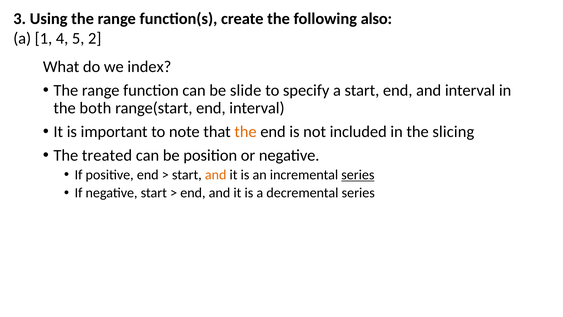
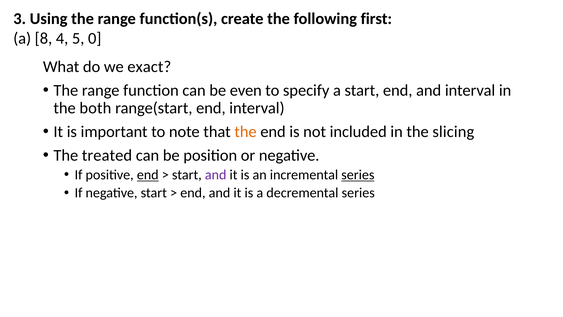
also: also -> first (376, 19)
1: 1 -> 8 (43, 38)
2: 2 -> 0 (95, 38)
index: index -> exact (149, 67)
slide: slide -> even (246, 90)
end underline: none -> present (148, 175)
and colour: orange -> purple (216, 175)
